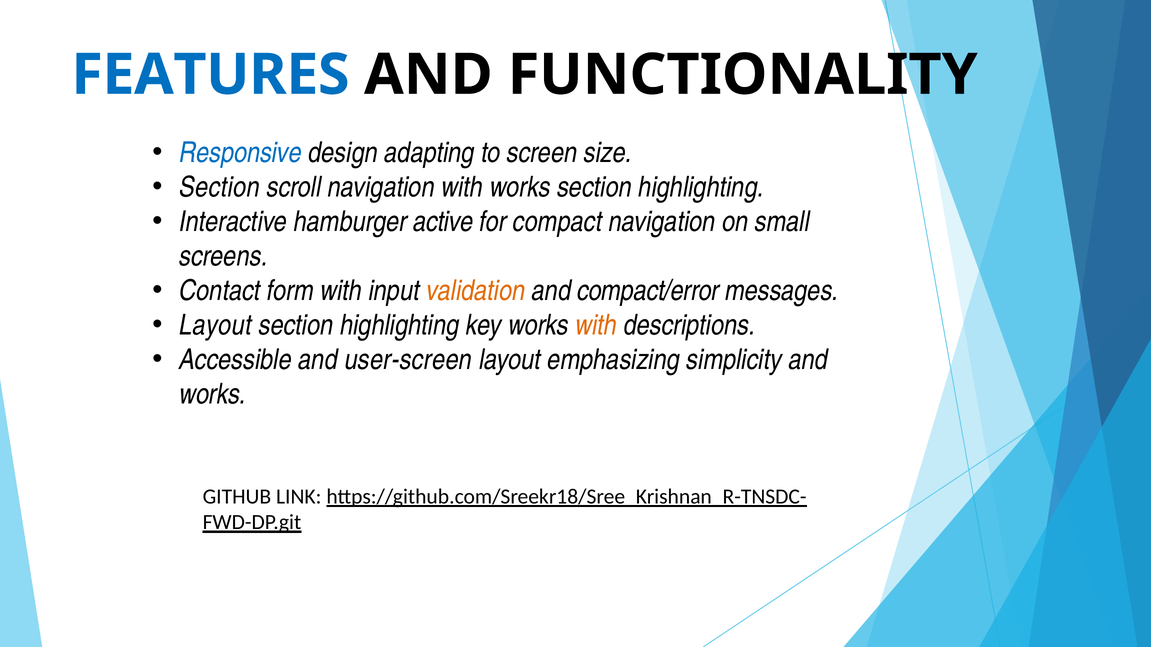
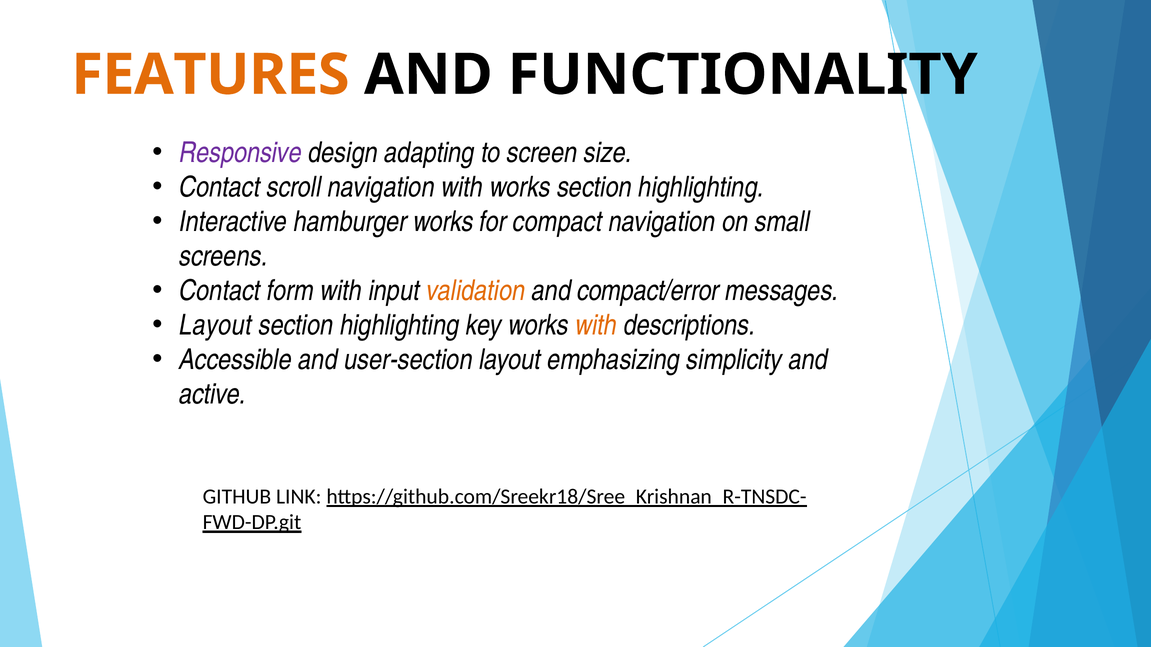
FEATURES colour: blue -> orange (210, 75)
Responsive colour: blue -> purple (241, 153)
Section: Section -> Contact (220, 188)
hamburger active: active -> works (443, 222)
user-screen: user-screen -> user-section (408, 360)
works: works -> active (213, 395)
